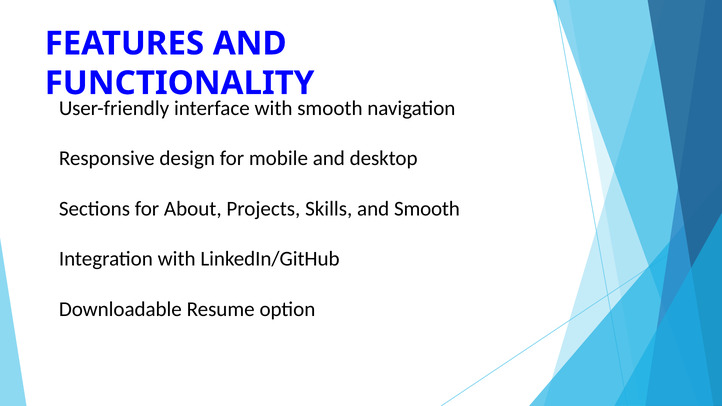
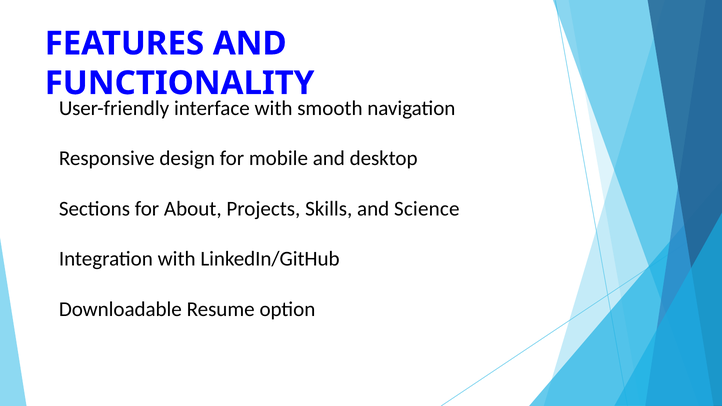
and Smooth: Smooth -> Science (427, 209)
